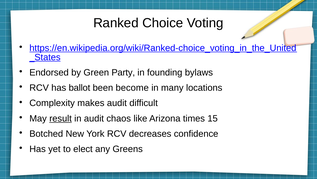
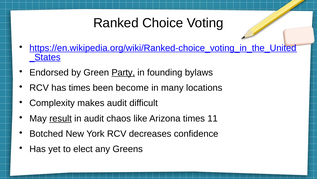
Party underline: none -> present (123, 72)
has ballot: ballot -> times (79, 88)
15: 15 -> 11 (213, 118)
